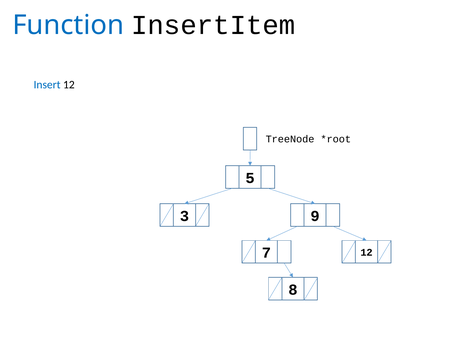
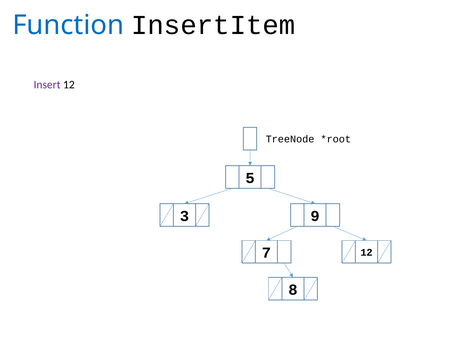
Insert colour: blue -> purple (47, 85)
